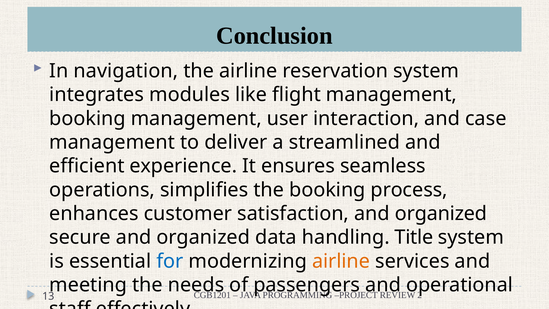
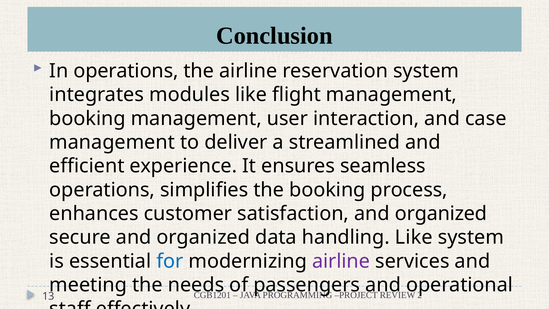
In navigation: navigation -> operations (126, 71)
handling Title: Title -> Like (414, 237)
airline colour: orange -> purple (341, 261)
